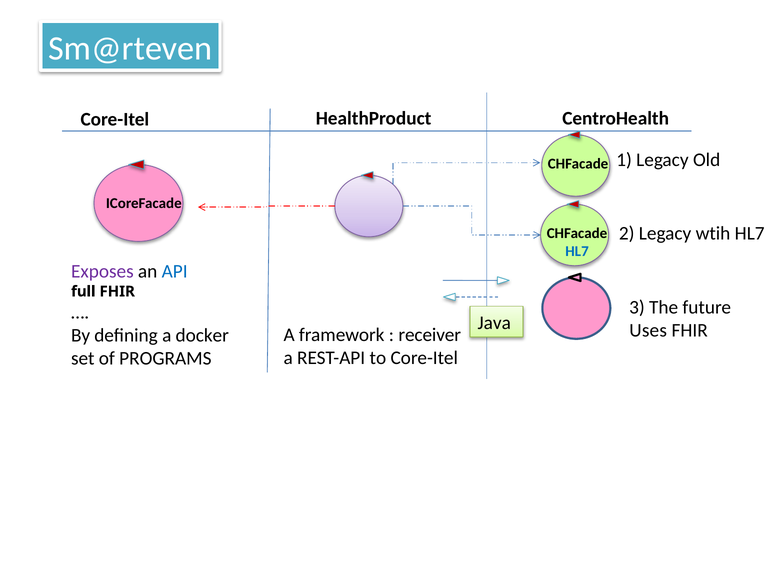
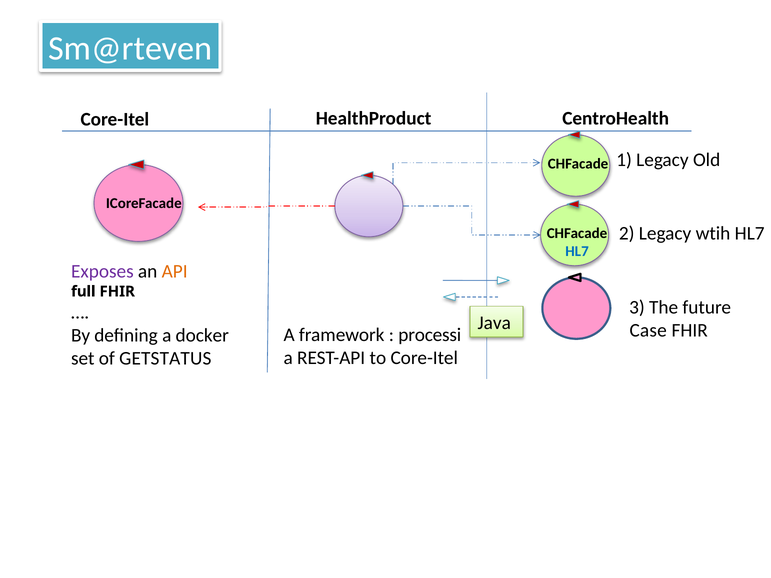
API colour: blue -> orange (175, 271)
Uses: Uses -> Case (648, 331)
receiver: receiver -> processi (430, 335)
PROGRAMS: PROGRAMS -> GETSTATUS (165, 359)
